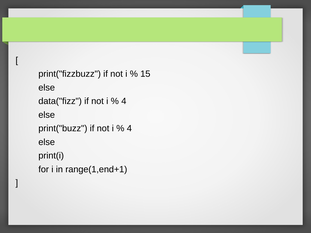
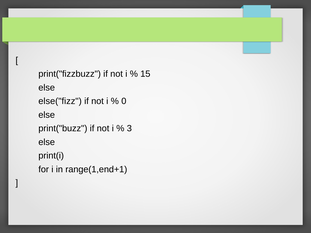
data("fizz: data("fizz -> else("fizz (60, 101)
4: 4 -> 0 (124, 101)
4: 4 -> 3 (129, 129)
